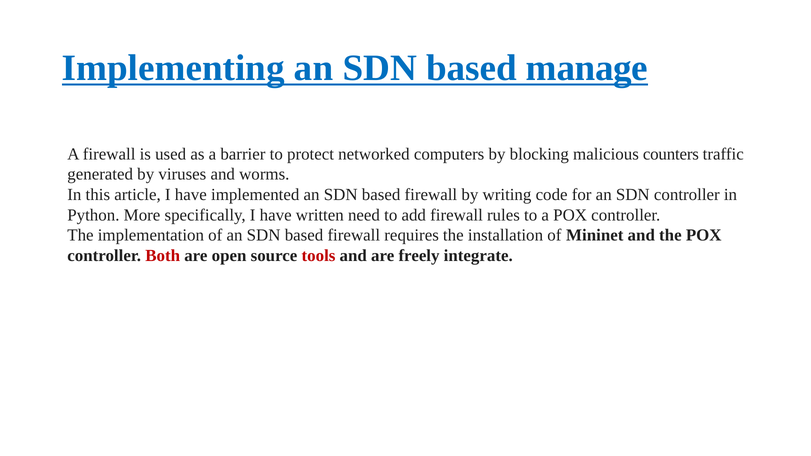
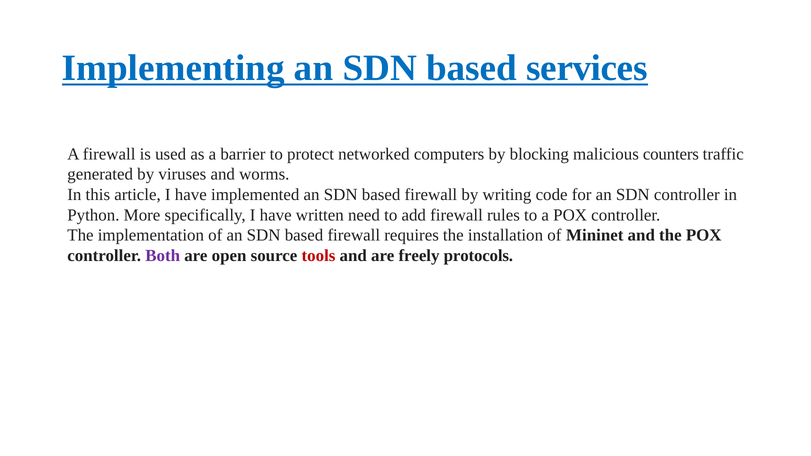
manage: manage -> services (587, 68)
Both colour: red -> purple (163, 256)
integrate: integrate -> protocols (478, 256)
